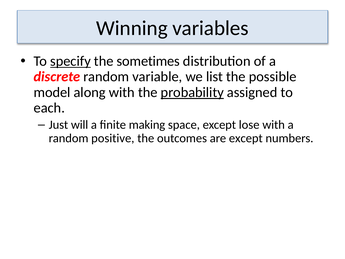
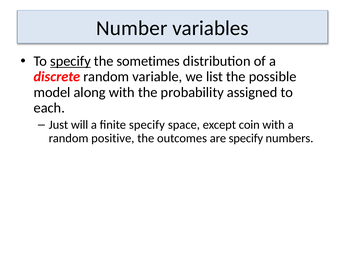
Winning: Winning -> Number (132, 28)
probability underline: present -> none (192, 92)
finite making: making -> specify (147, 125)
lose: lose -> coin (249, 125)
are except: except -> specify (246, 138)
